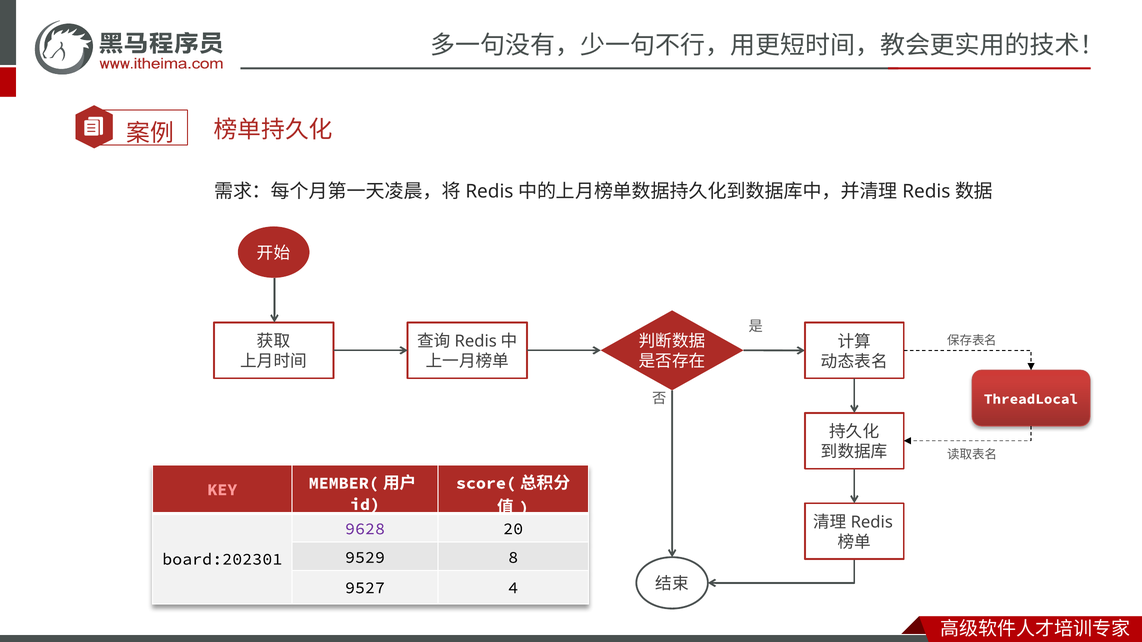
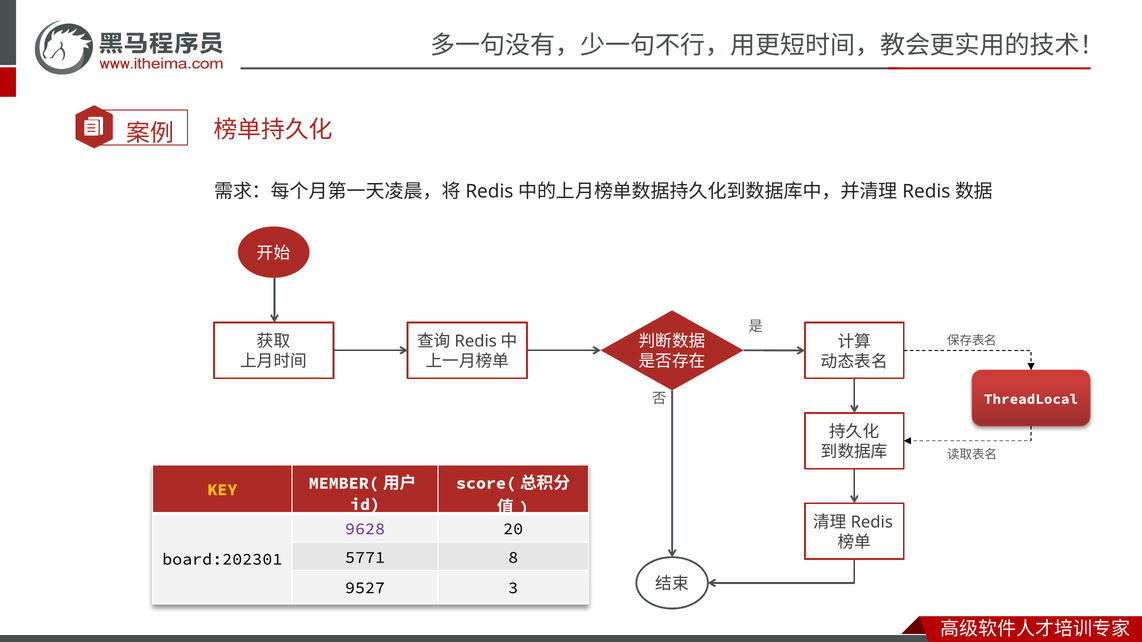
KEY colour: pink -> yellow (222, 490)
9529: 9529 -> 5771 (365, 558)
4: 4 -> 3 (513, 588)
